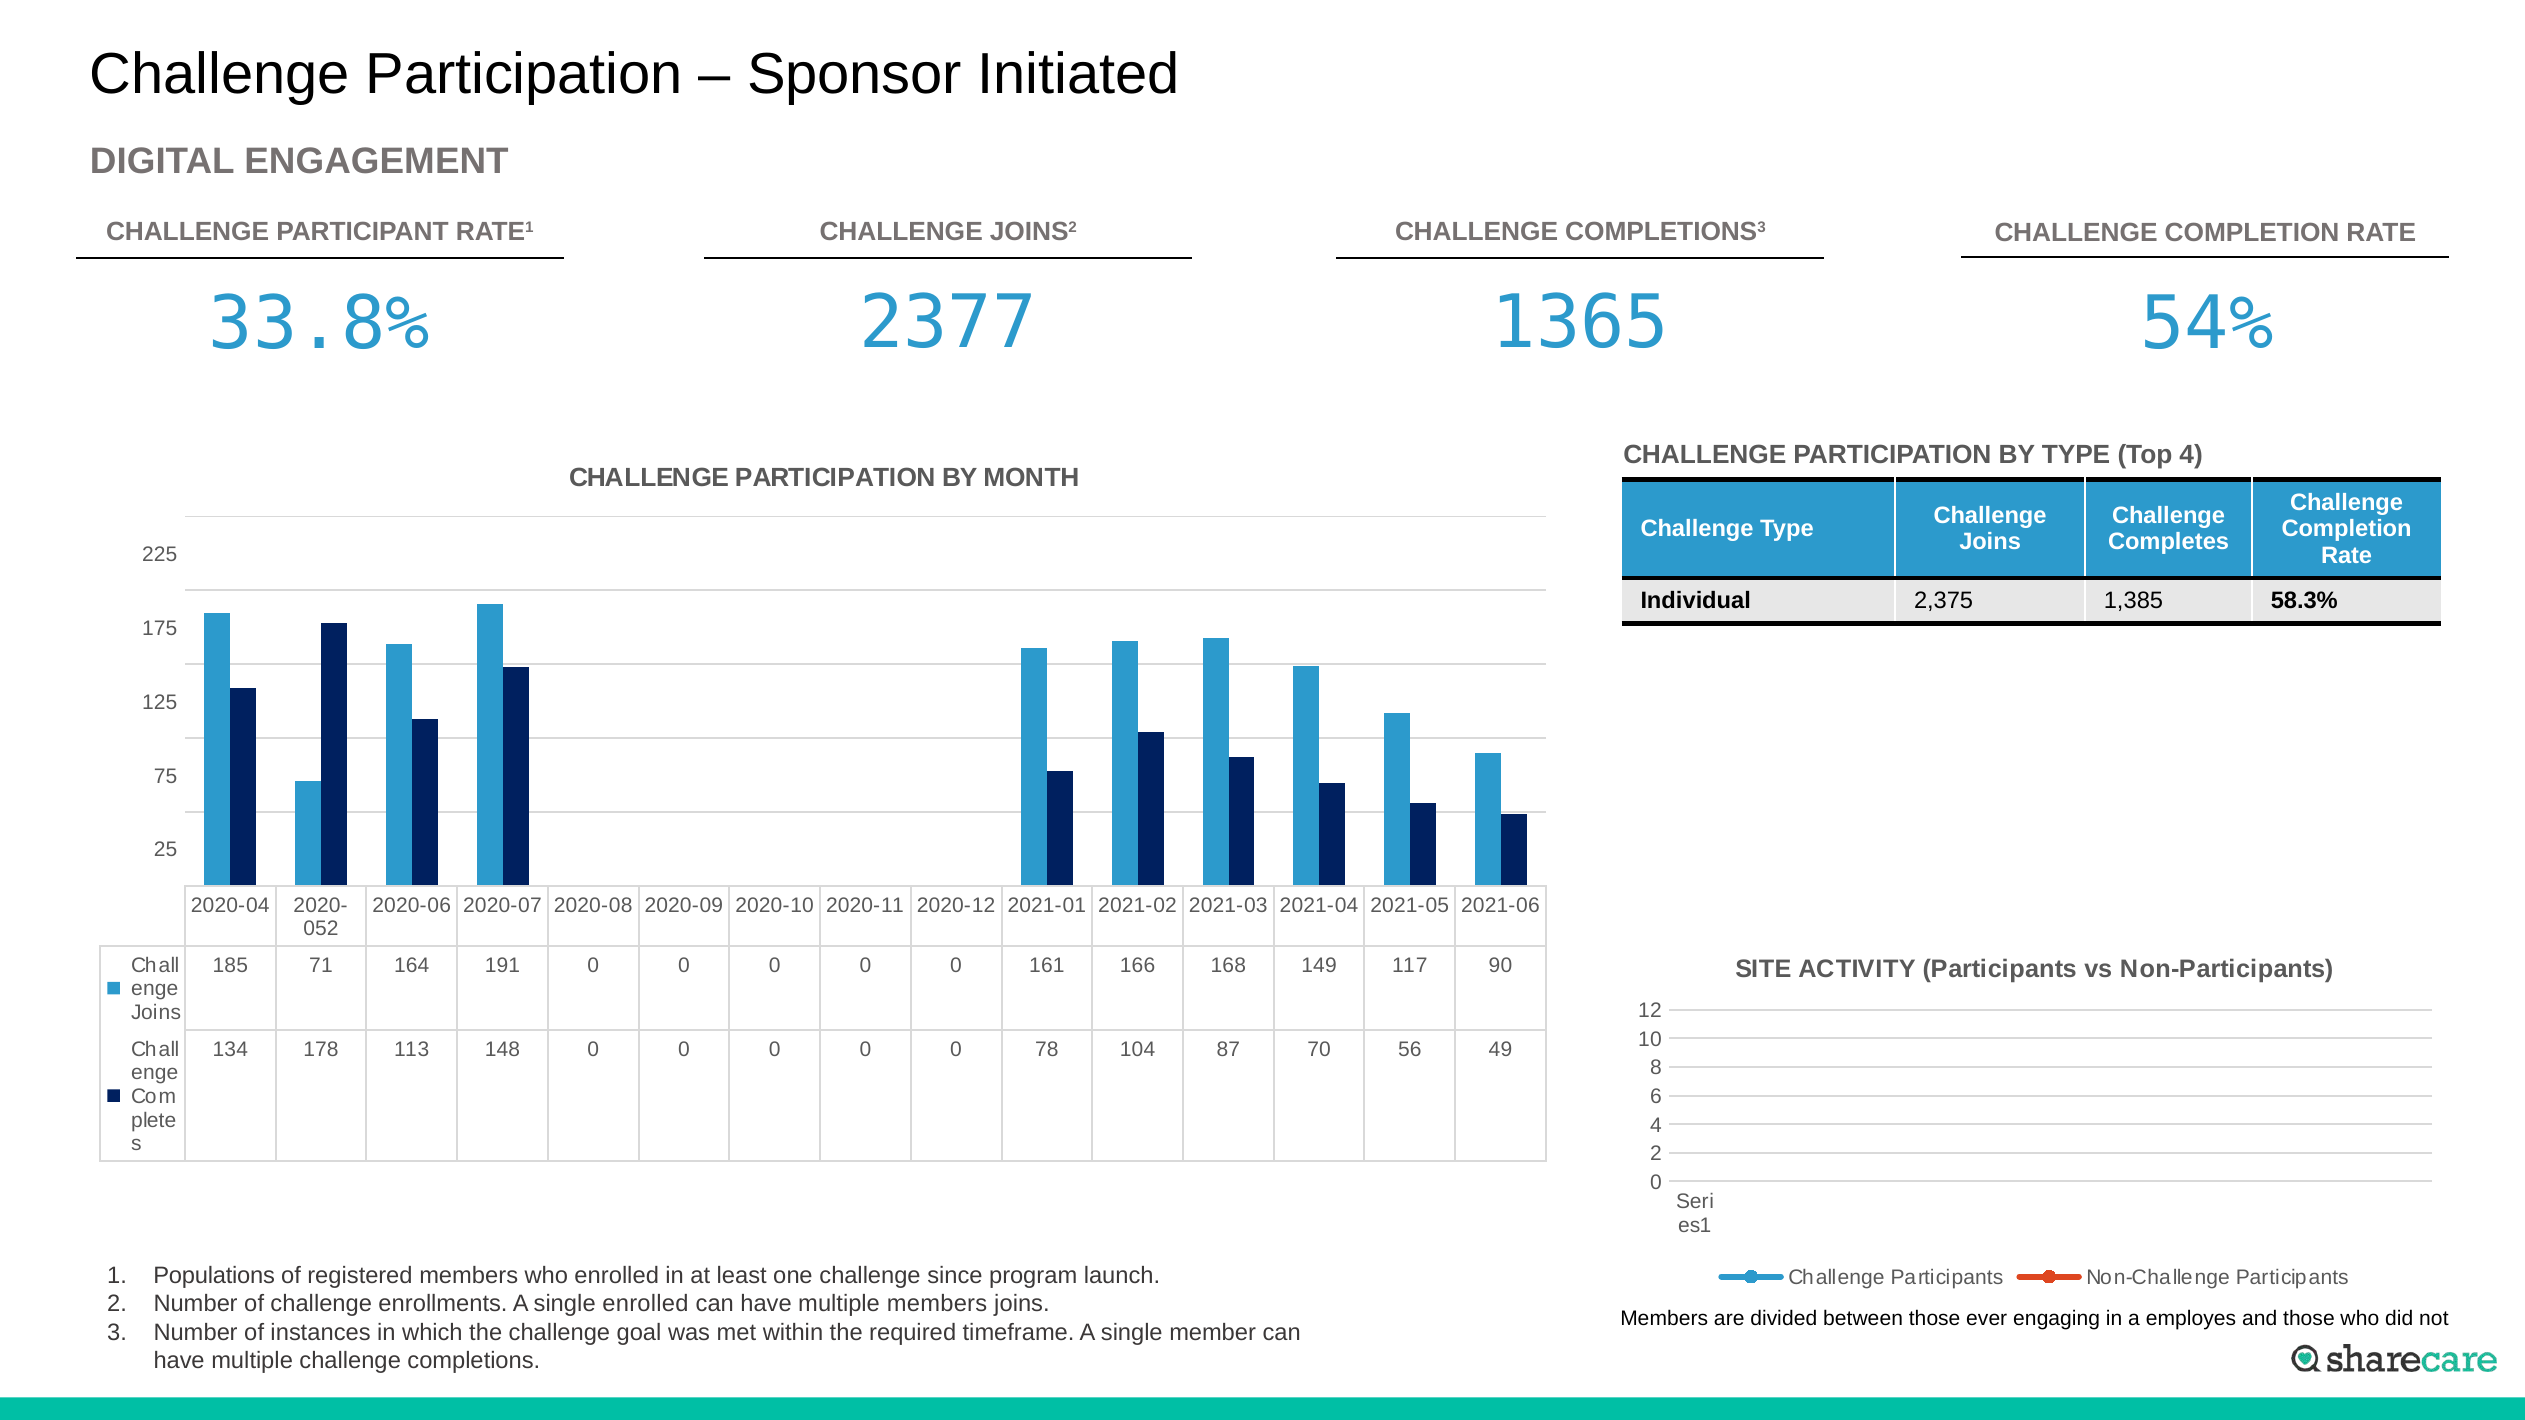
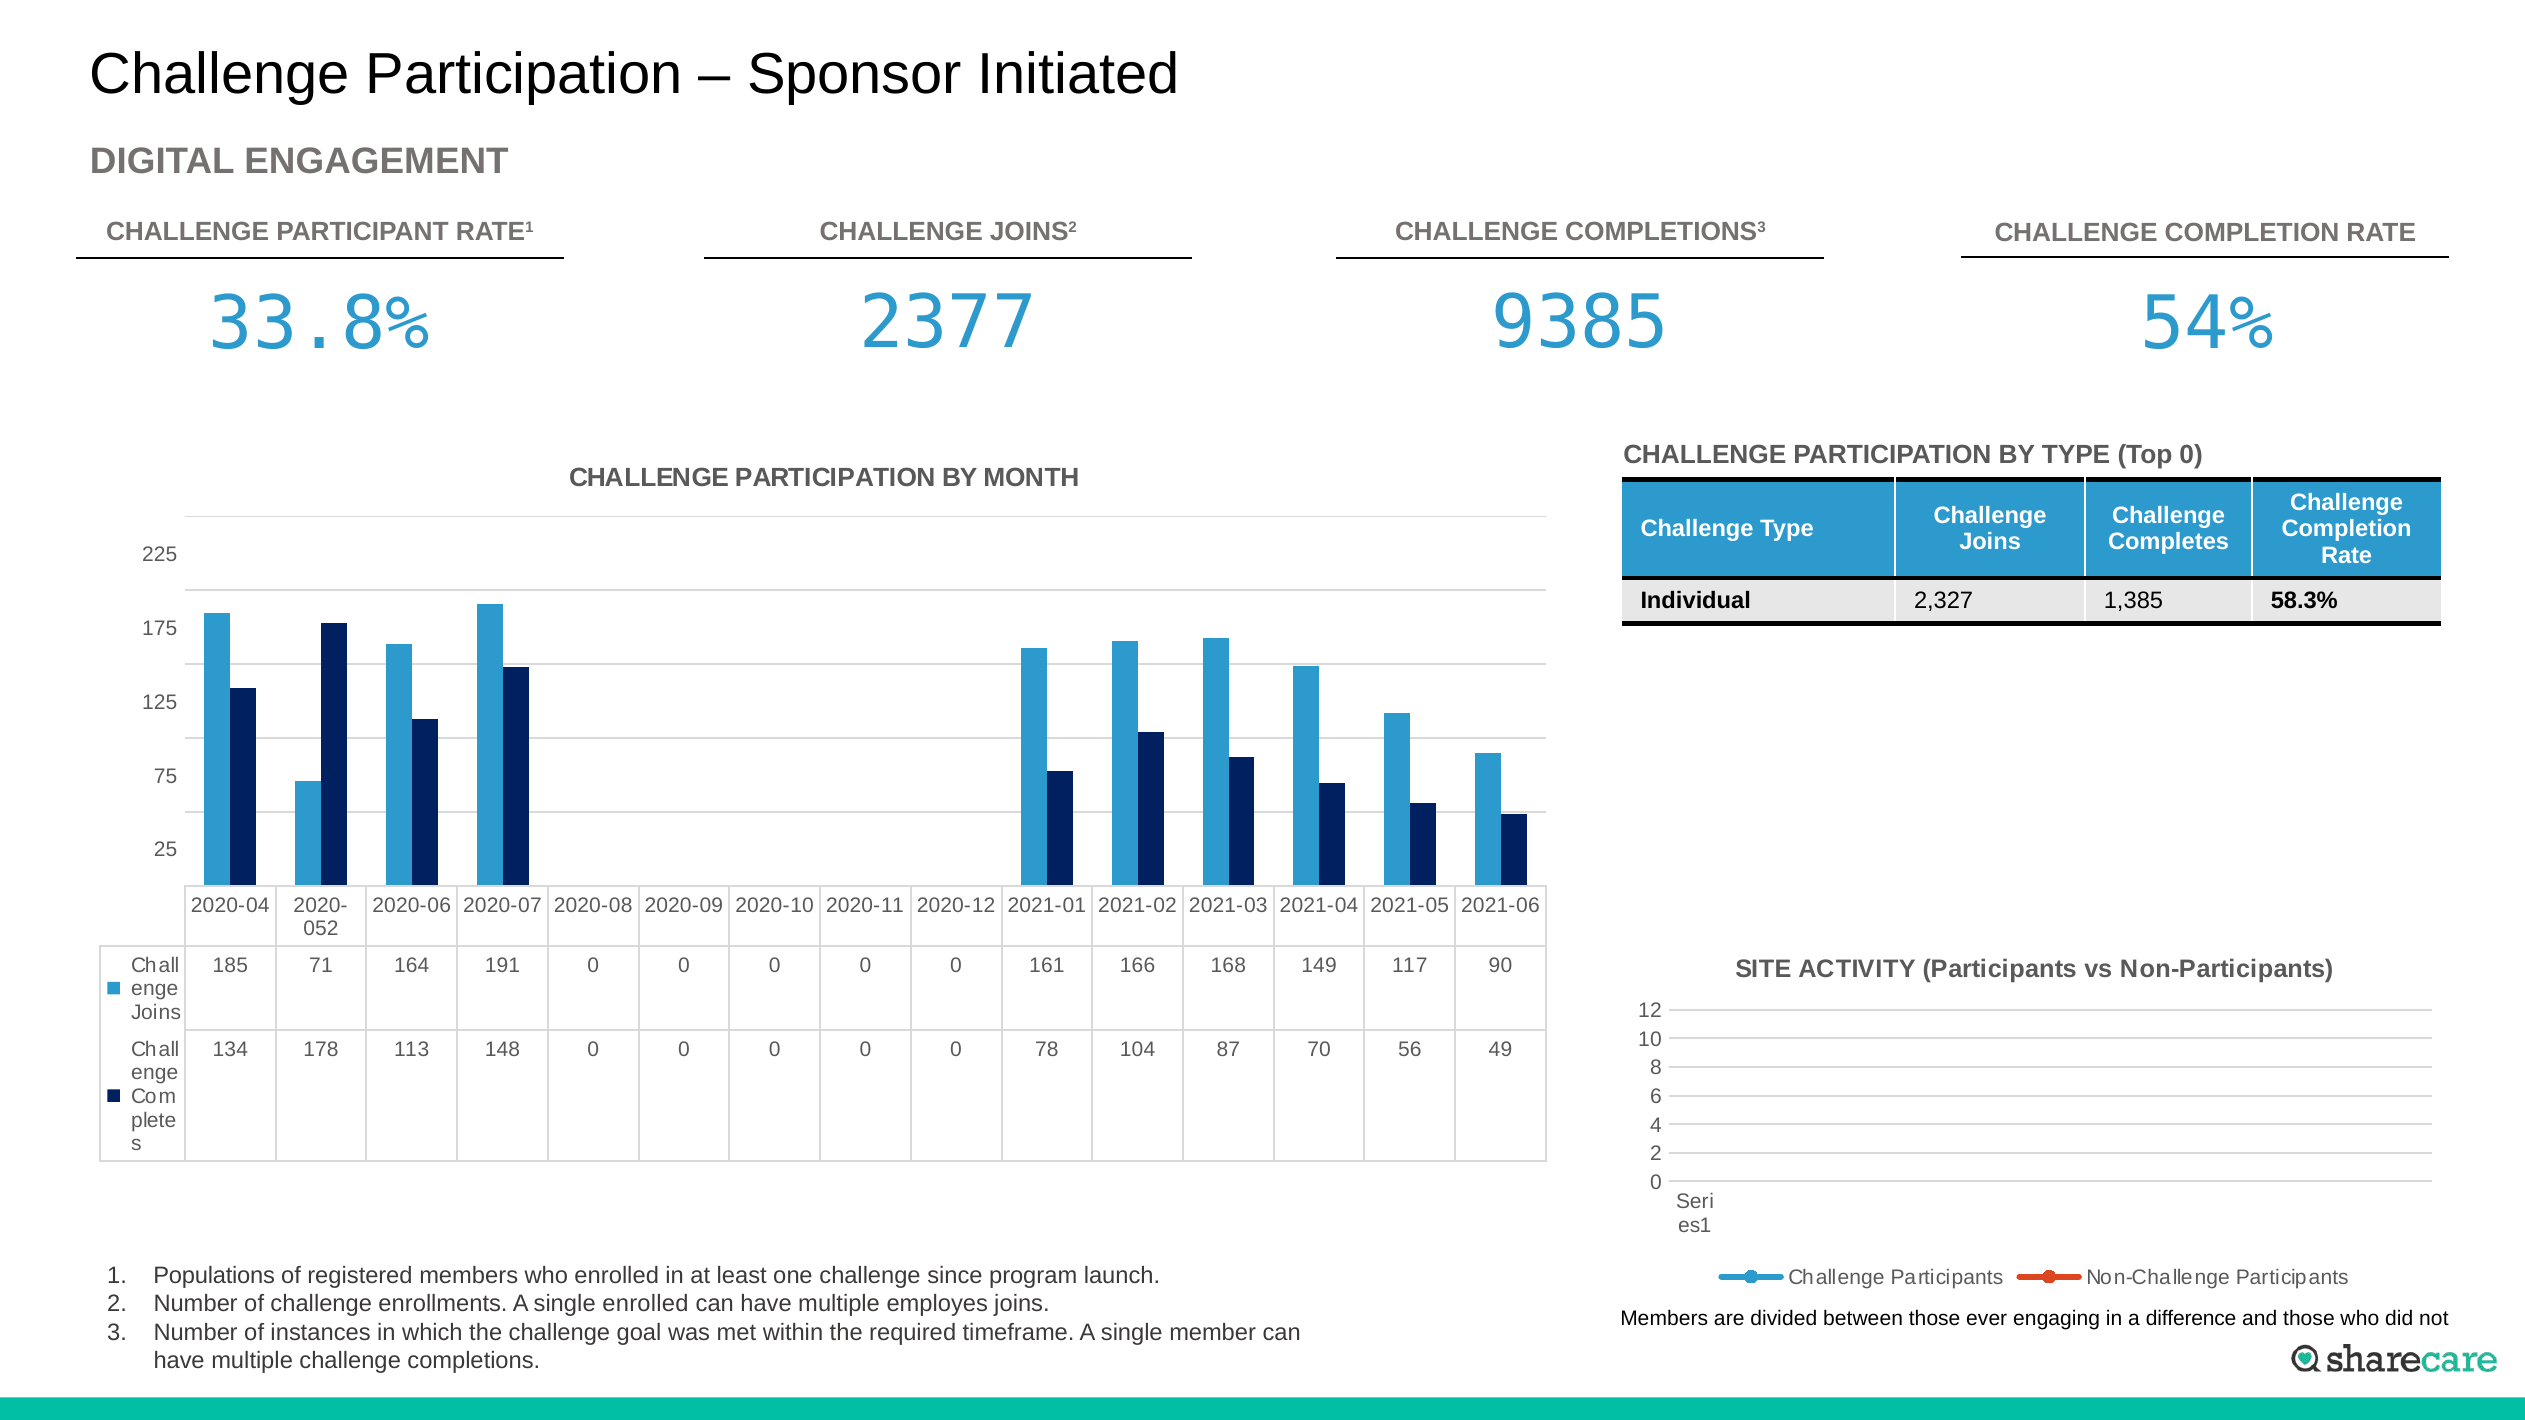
1365: 1365 -> 9385 (1580, 324)
Top 4: 4 -> 0 (2191, 455)
2,375: 2,375 -> 2,327 (1944, 601)
multiple members: members -> employes (937, 1304)
employes: employes -> difference (2191, 1319)
